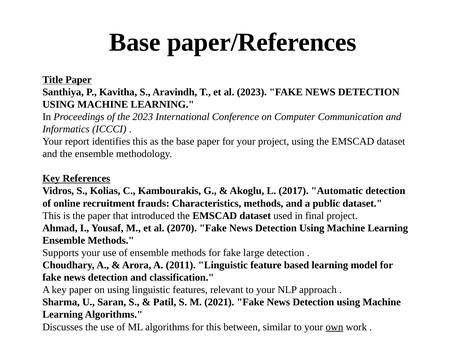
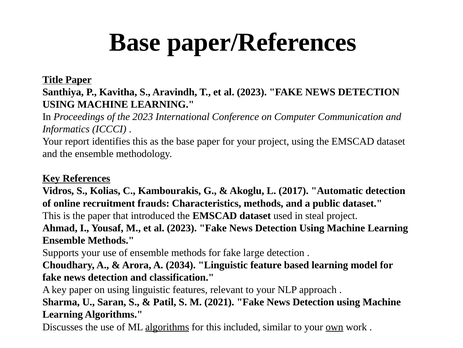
final: final -> steal (315, 215)
M et al 2070: 2070 -> 2023 (182, 228)
2011: 2011 -> 2034 (181, 265)
algorithms underline: none -> present (167, 326)
between: between -> included (242, 326)
